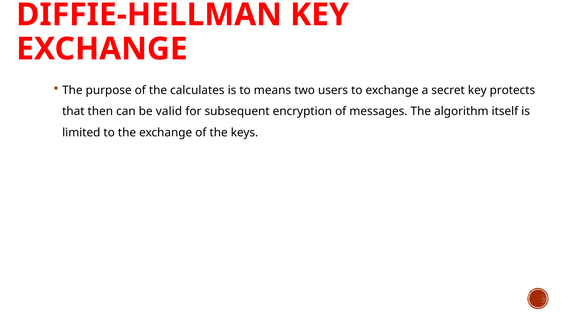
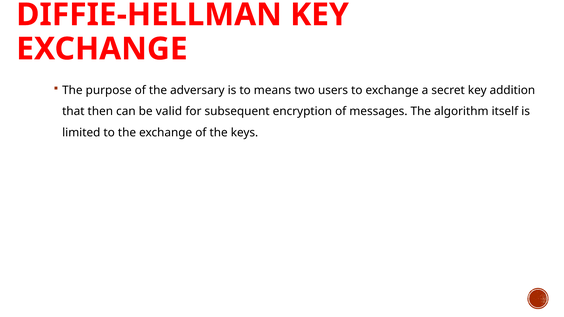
calculates: calculates -> adversary (197, 90)
protects: protects -> addition (512, 90)
